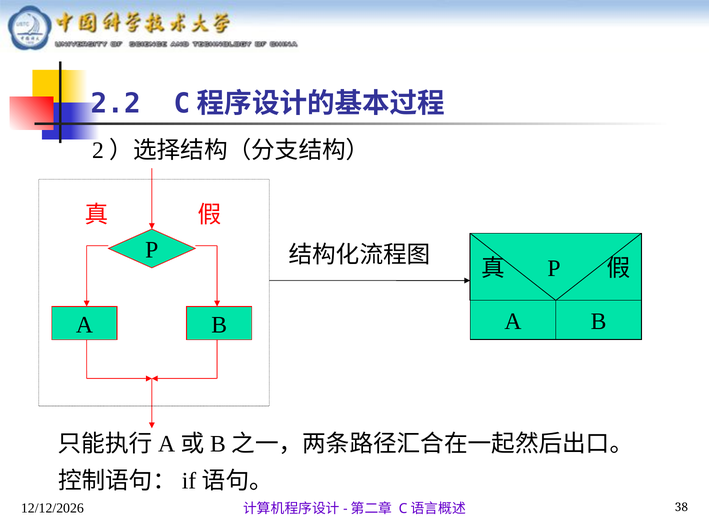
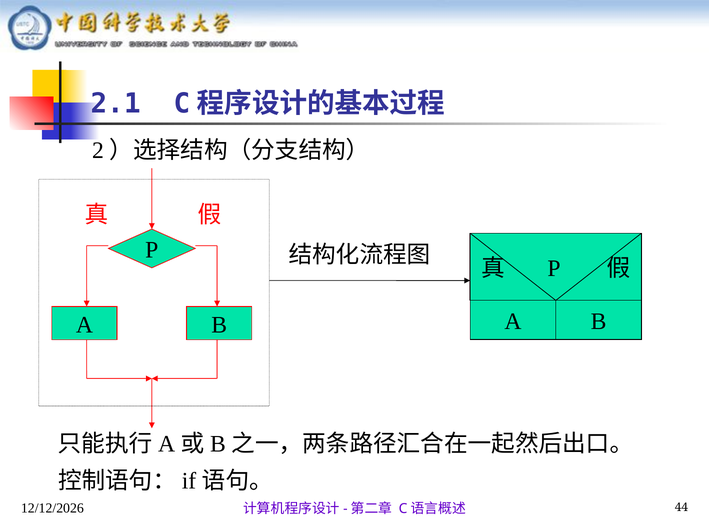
2.2: 2.2 -> 2.1 (116, 104)
38: 38 -> 44 (681, 507)
